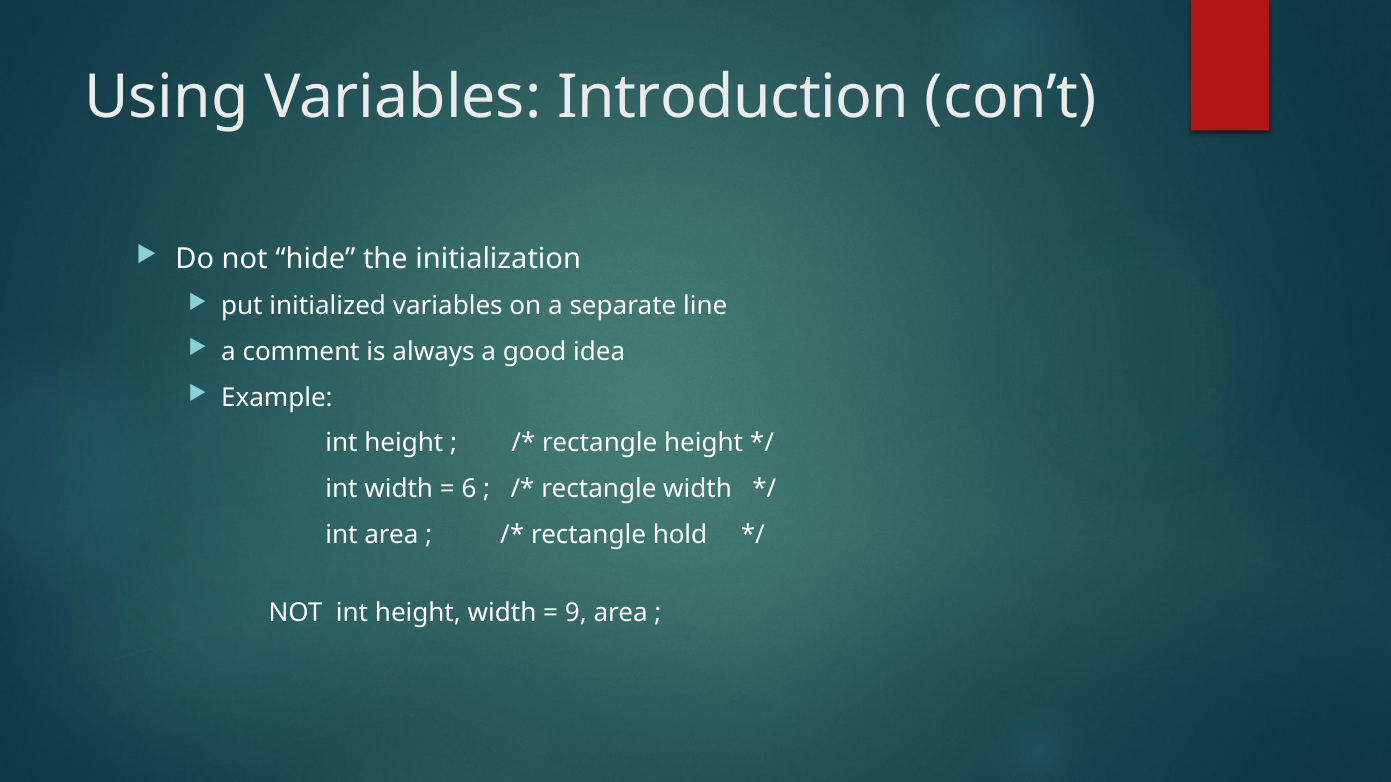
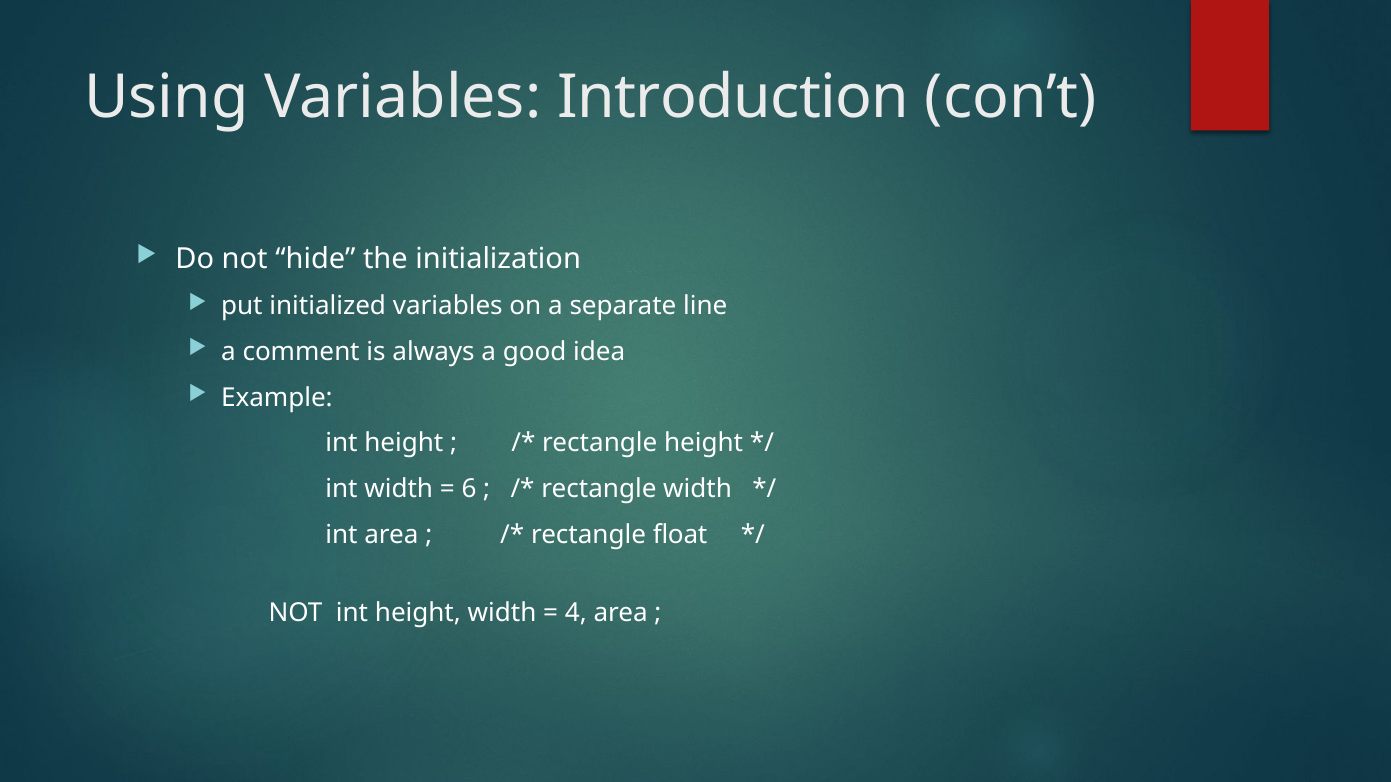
hold: hold -> float (680, 535)
9: 9 -> 4 (576, 613)
